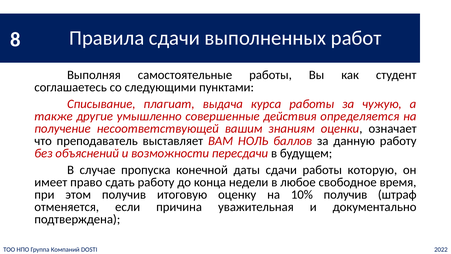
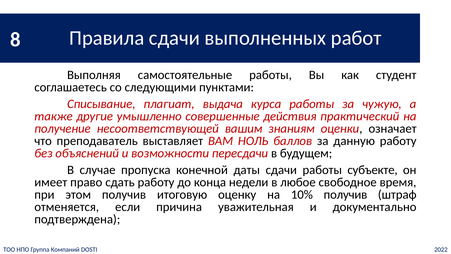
определяется: определяется -> практический (360, 116)
которую: которую -> субъекте (373, 170)
